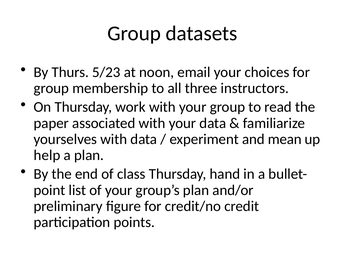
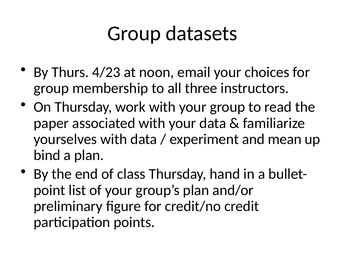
5/23: 5/23 -> 4/23 (106, 72)
help: help -> bind (47, 155)
